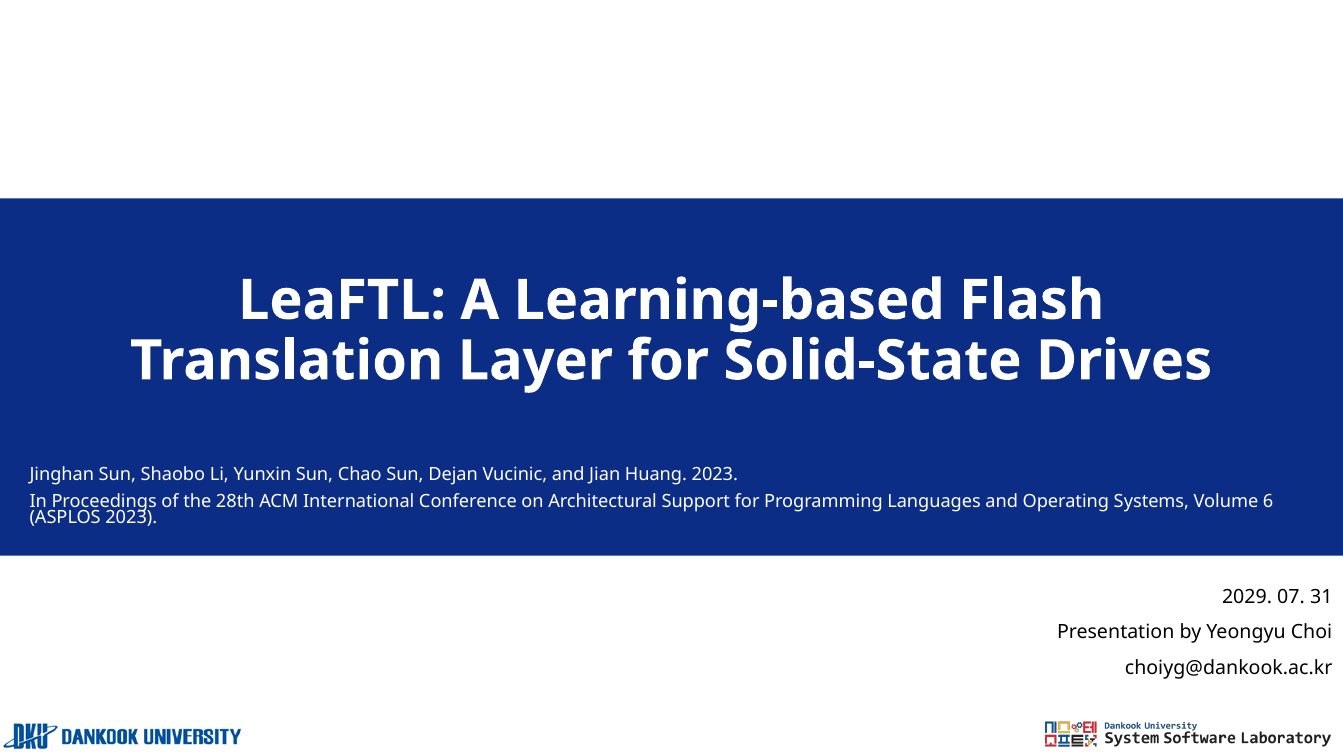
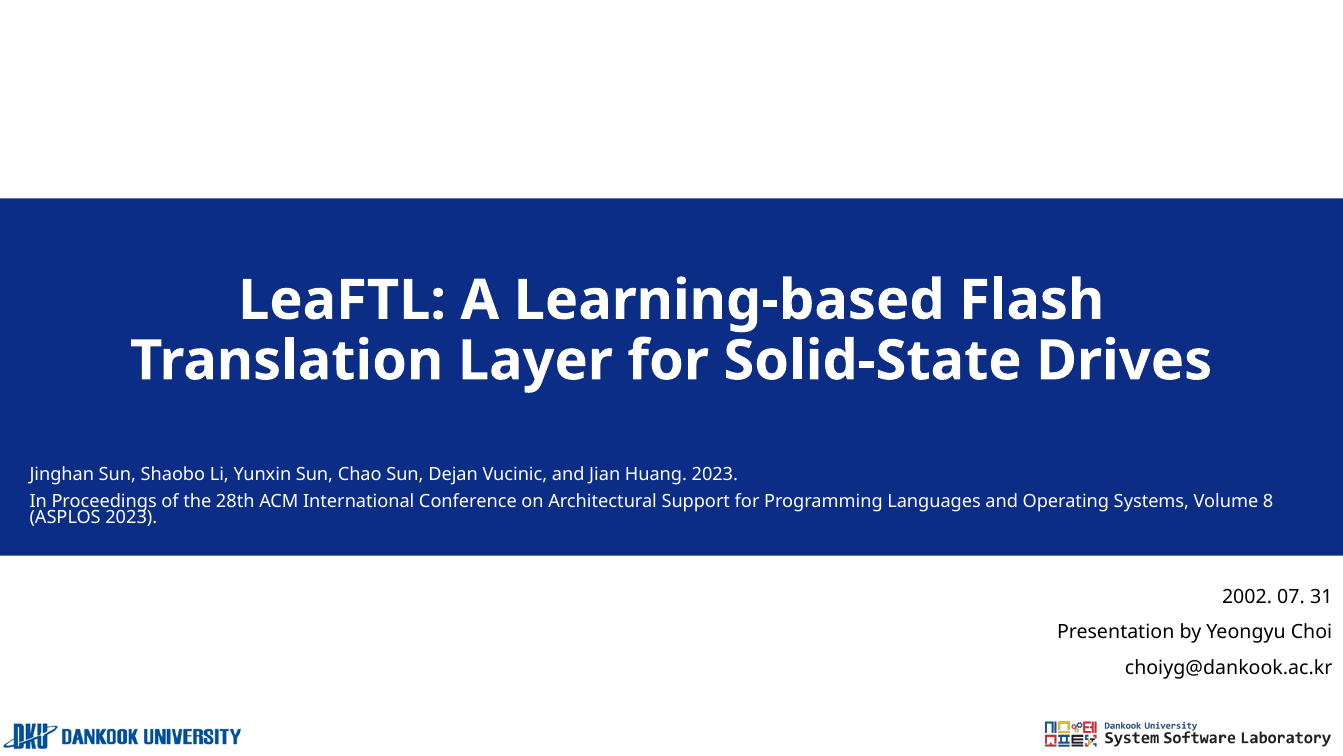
6: 6 -> 8 (1268, 501)
2029: 2029 -> 2002 (1247, 597)
